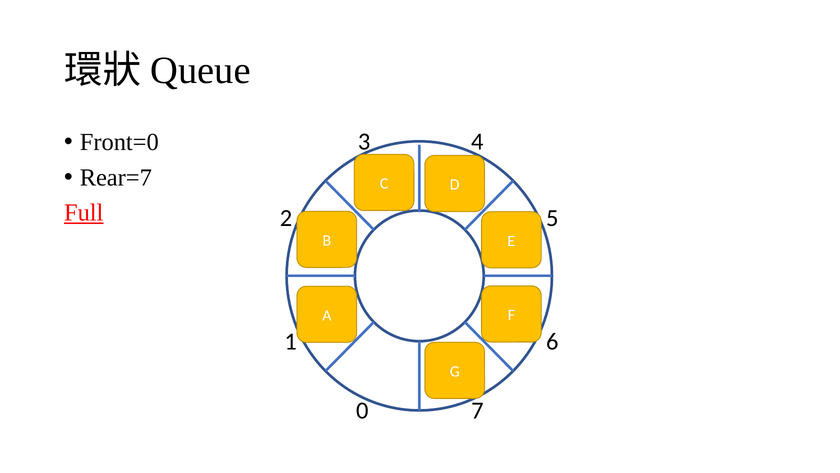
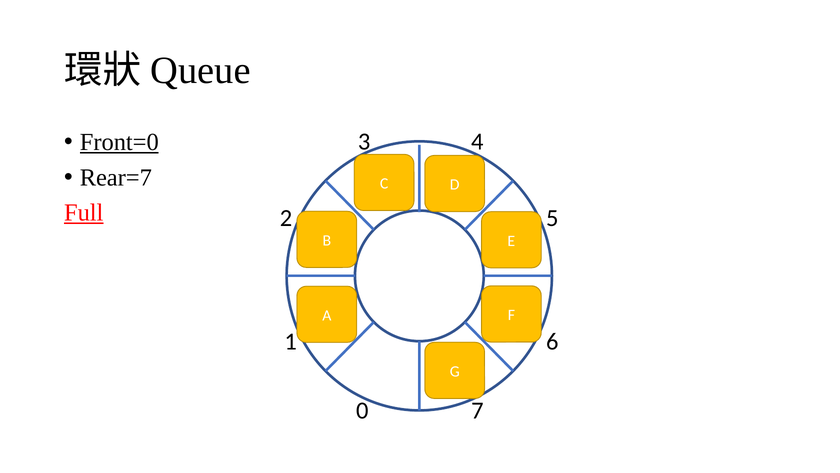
Front=0 underline: none -> present (119, 142)
